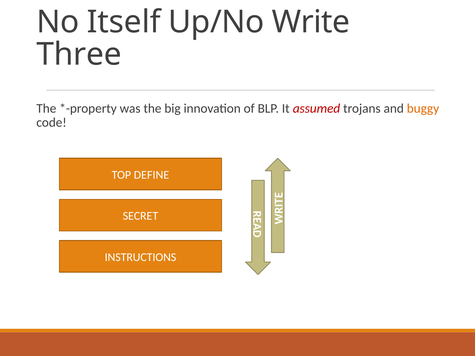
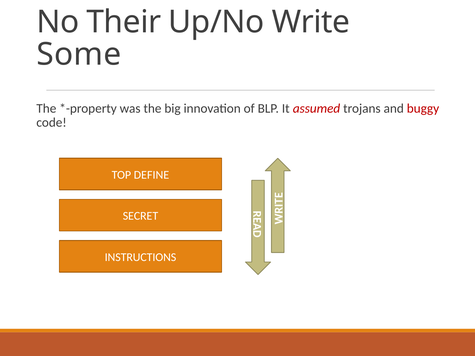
Itself: Itself -> Their (124, 22)
Three: Three -> Some (79, 54)
buggy colour: orange -> red (423, 108)
